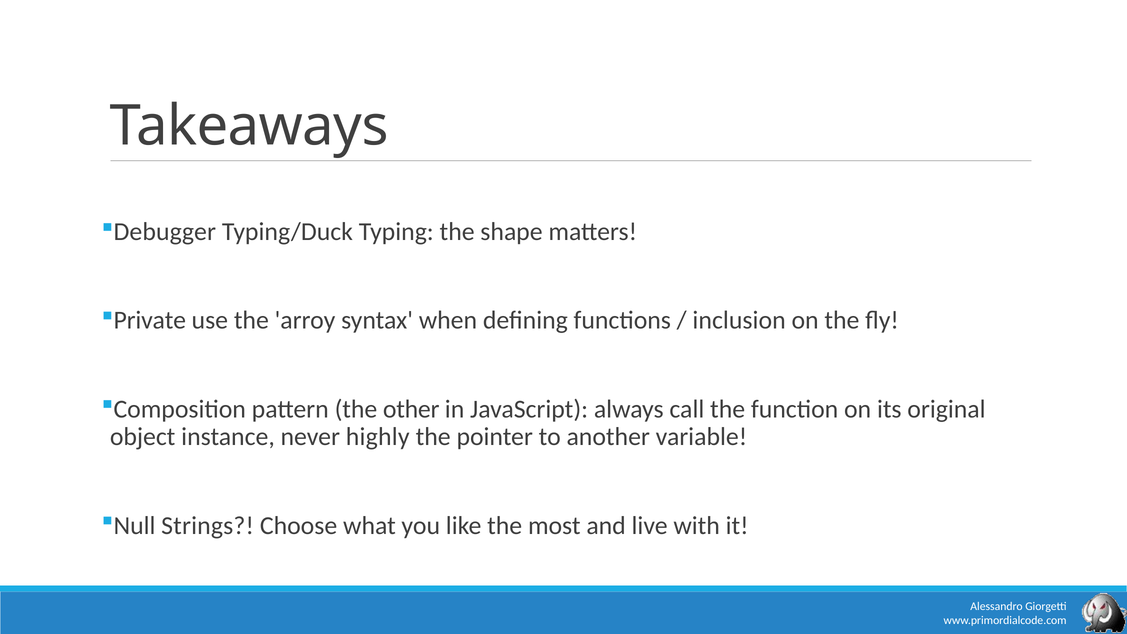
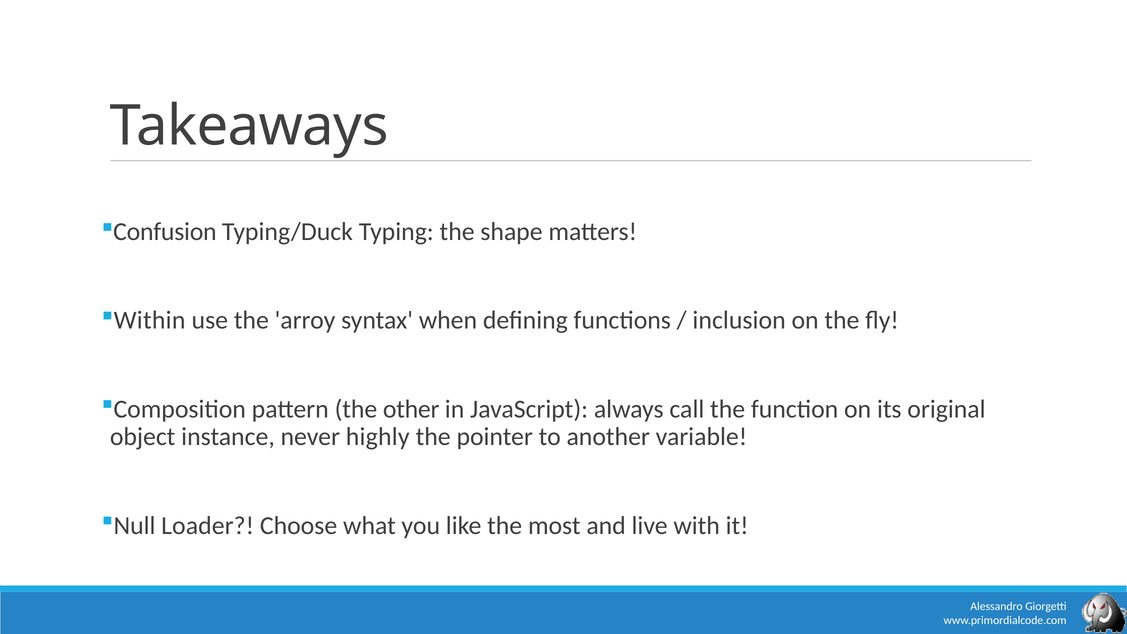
Debugger: Debugger -> Confusion (165, 232)
Private: Private -> Within (150, 320)
Strings: Strings -> Loader (208, 526)
